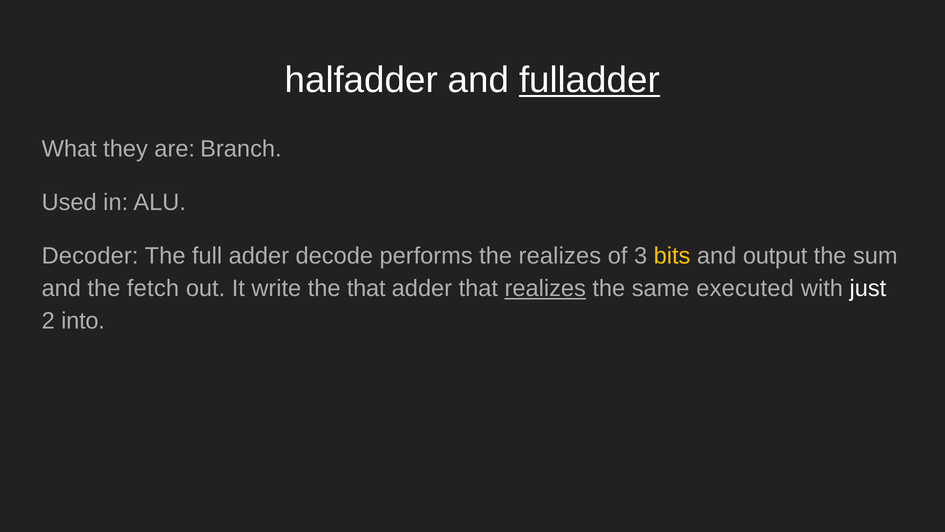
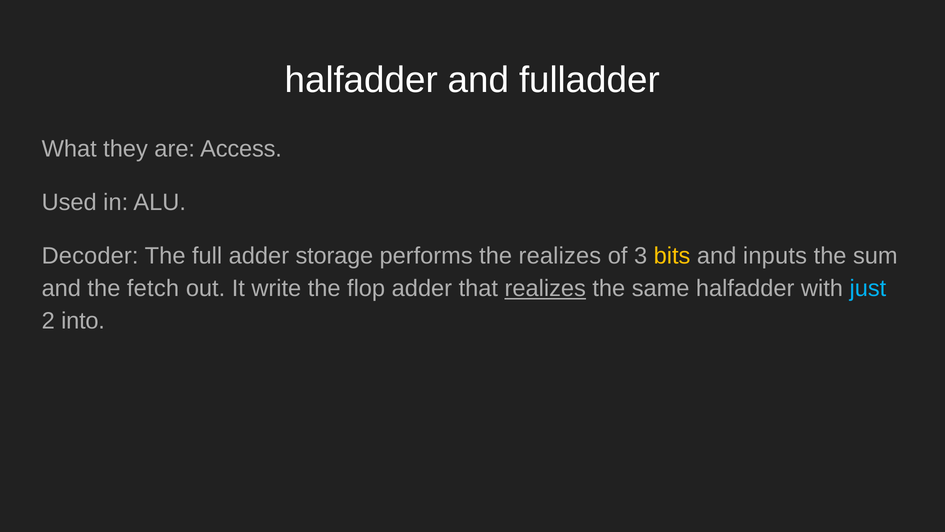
fulladder underline: present -> none (589, 80)
Branch: Branch -> Access (241, 149)
decode: decode -> storage (334, 256)
output: output -> inputs (775, 256)
the that: that -> flop (366, 288)
same executed: executed -> halfadder (745, 288)
just colour: white -> light blue (868, 288)
